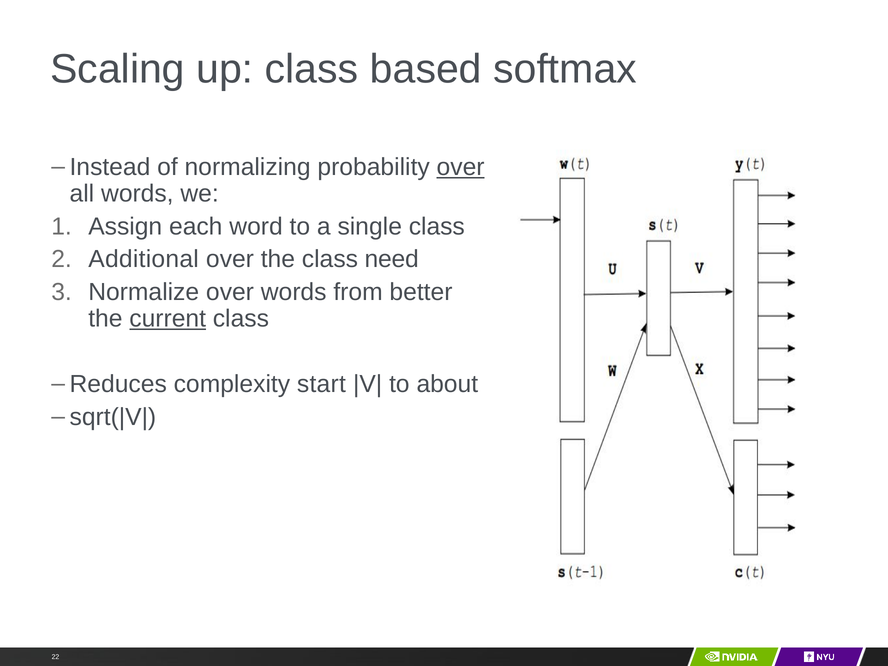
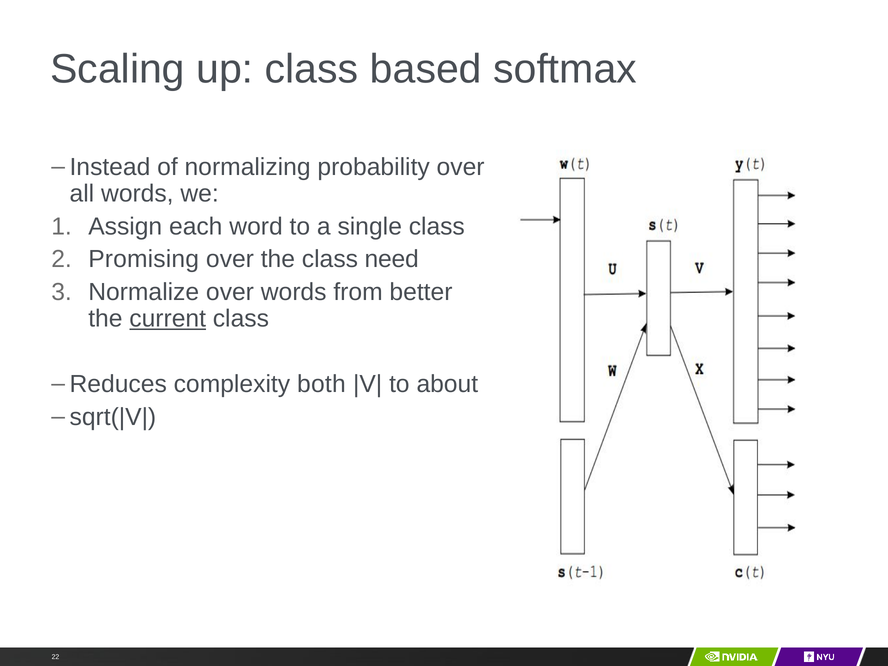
over underline: present -> none (461, 167)
Additional: Additional -> Promising (144, 259)
start: start -> both (321, 384)
